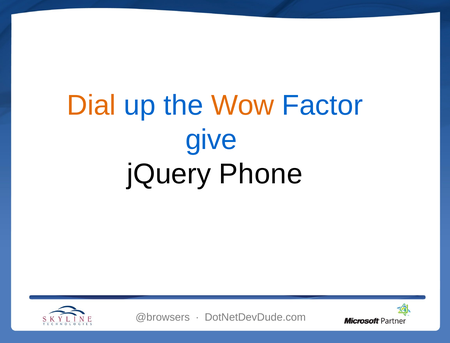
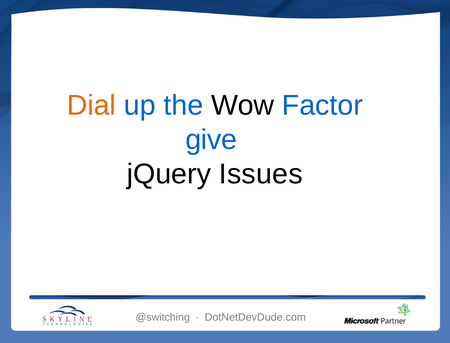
Wow colour: orange -> black (243, 105)
Phone: Phone -> Issues (261, 174)
@browsers: @browsers -> @switching (163, 317)
